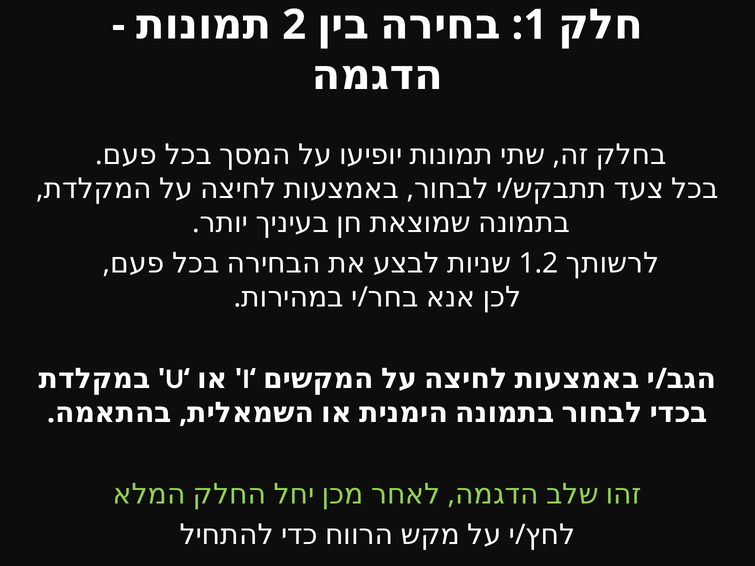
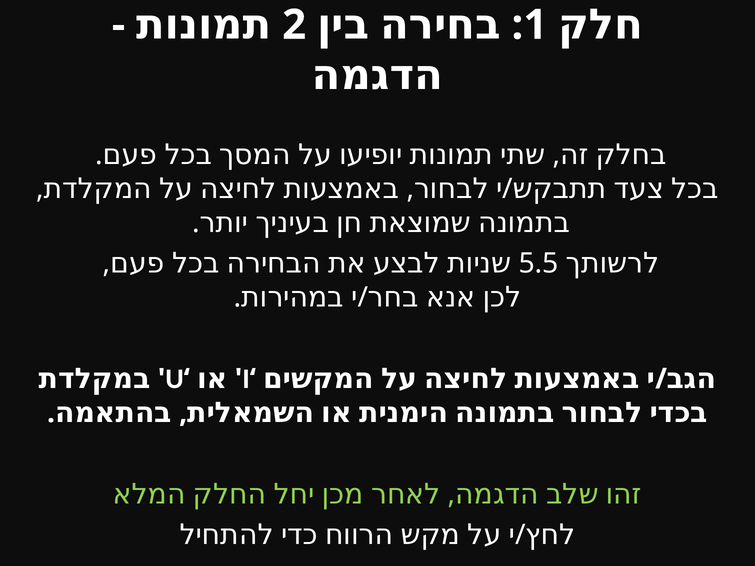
1.2: 1.2 -> 5.5 (539, 264)
